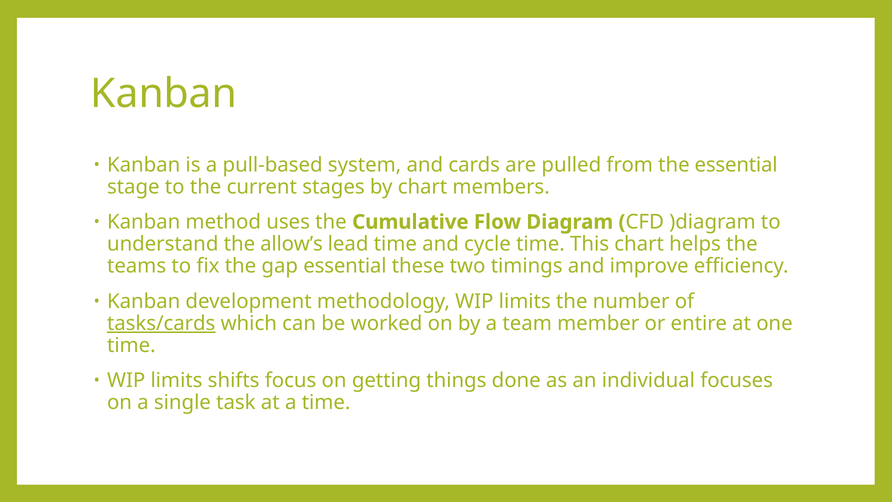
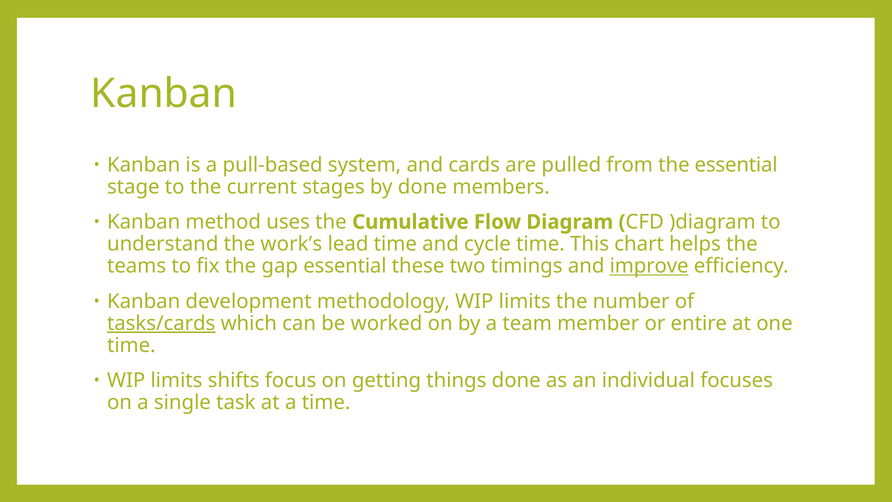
by chart: chart -> done (422, 187)
allow’s: allow’s -> work’s (291, 244)
improve underline: none -> present (649, 266)
